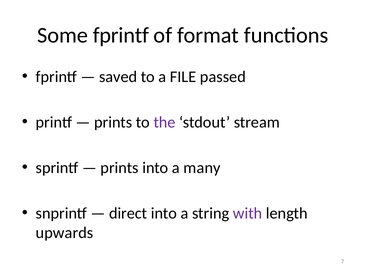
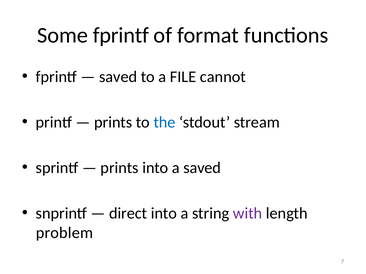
passed: passed -> cannot (223, 77)
the colour: purple -> blue (165, 122)
a many: many -> saved (202, 168)
upwards: upwards -> problem (64, 233)
